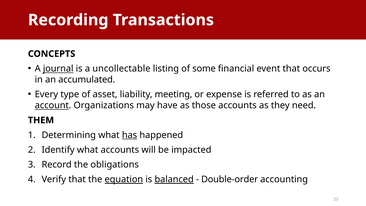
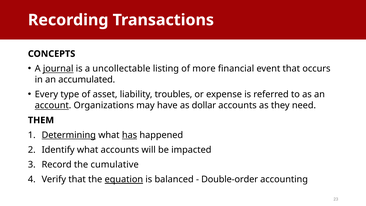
some: some -> more (204, 69)
meeting: meeting -> troubles (173, 94)
those: those -> dollar (204, 105)
Determining underline: none -> present (69, 135)
obligations: obligations -> cumulative (115, 165)
balanced underline: present -> none (174, 179)
